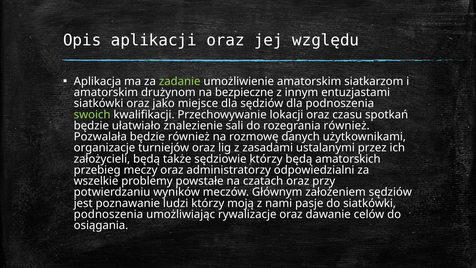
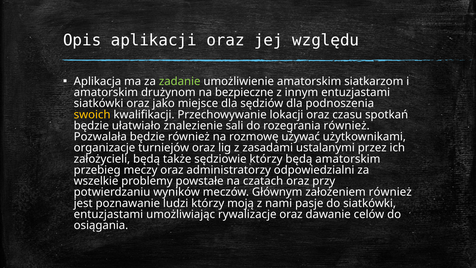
swoich colour: light green -> yellow (92, 115)
danych: danych -> używać (301, 137)
będą amatorskich: amatorskich -> amatorskim (348, 159)
założeniem sędziów: sędziów -> również (390, 192)
podnoszenia: podnoszenia -> entuzjastami (108, 214)
